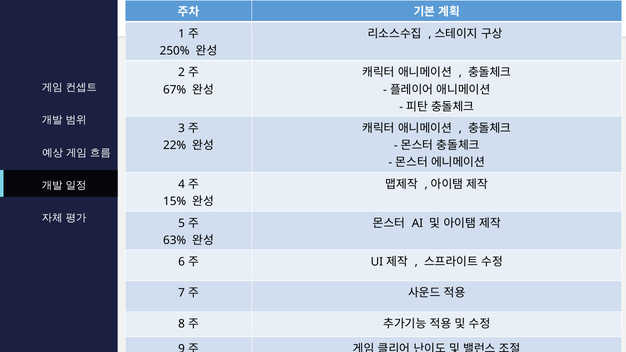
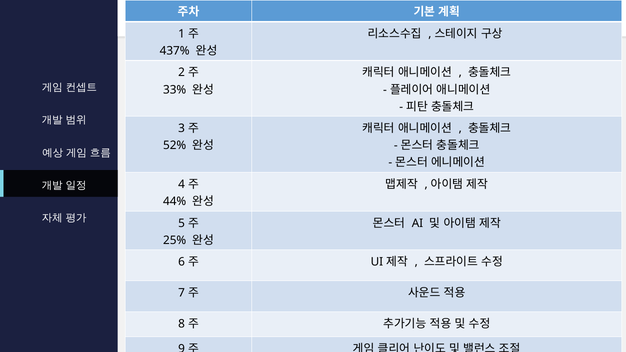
250%: 250% -> 437% (175, 51)
67%: 67% -> 33% (175, 90)
22%: 22% -> 52% (175, 146)
15%: 15% -> 44% (175, 201)
63%: 63% -> 25% (175, 240)
